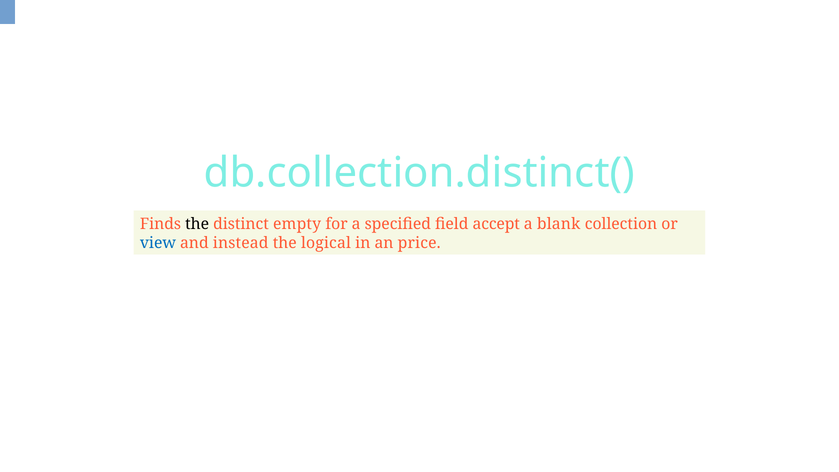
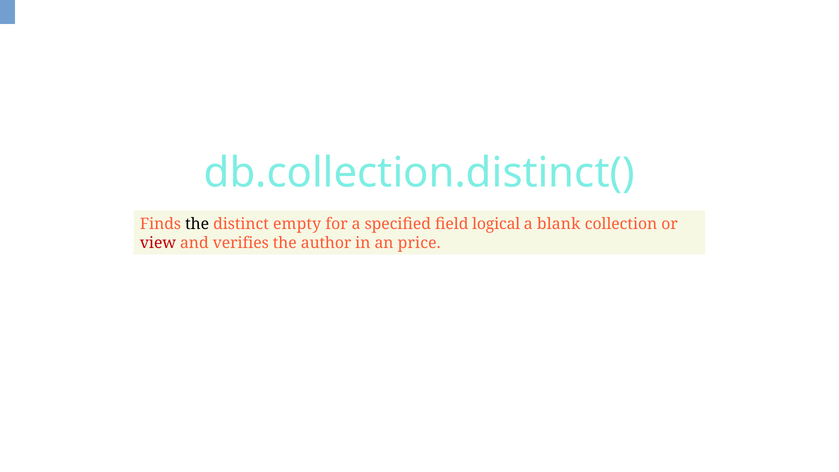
accept: accept -> logical (496, 224)
view colour: blue -> red (158, 243)
instead: instead -> verifies (241, 243)
logical: logical -> author (326, 243)
